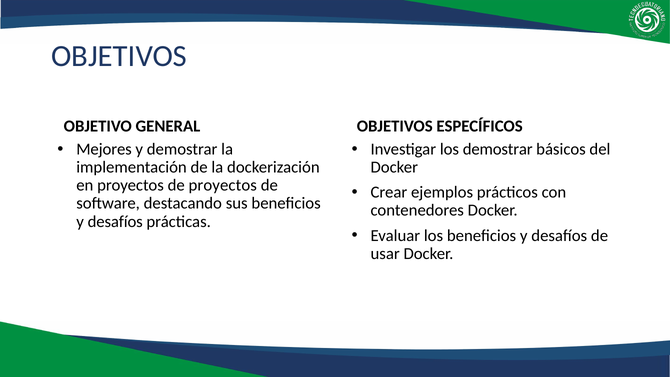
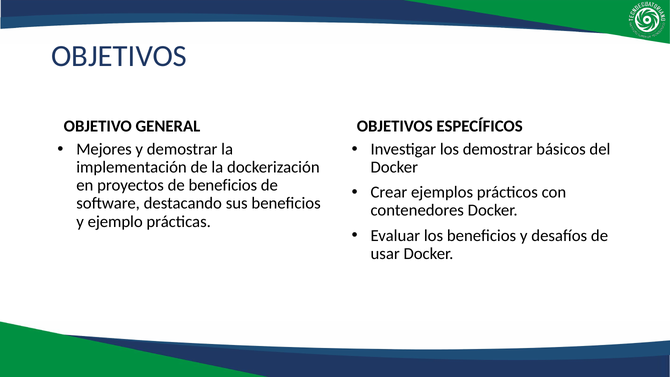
de proyectos: proyectos -> beneficios (223, 185)
desafíos: desafíos -> ejemplo (115, 221)
